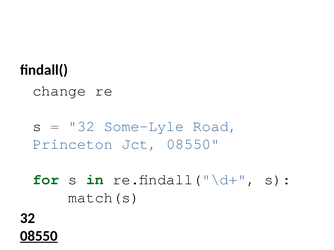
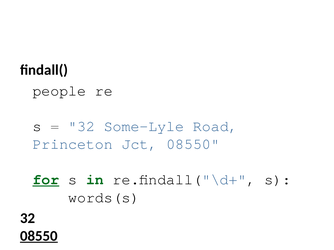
change: change -> people (59, 91)
for underline: none -> present (46, 180)
match(s: match(s -> words(s (104, 198)
